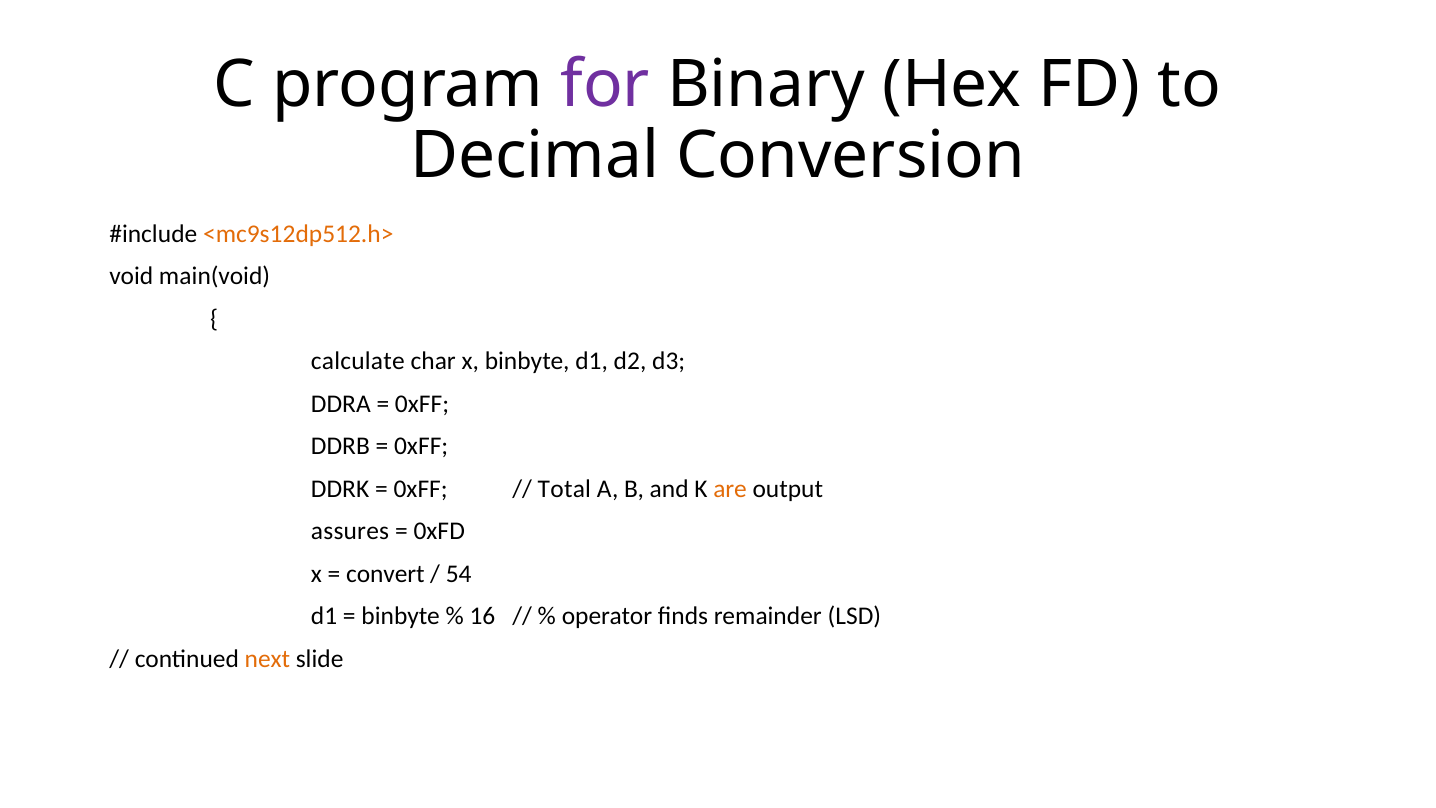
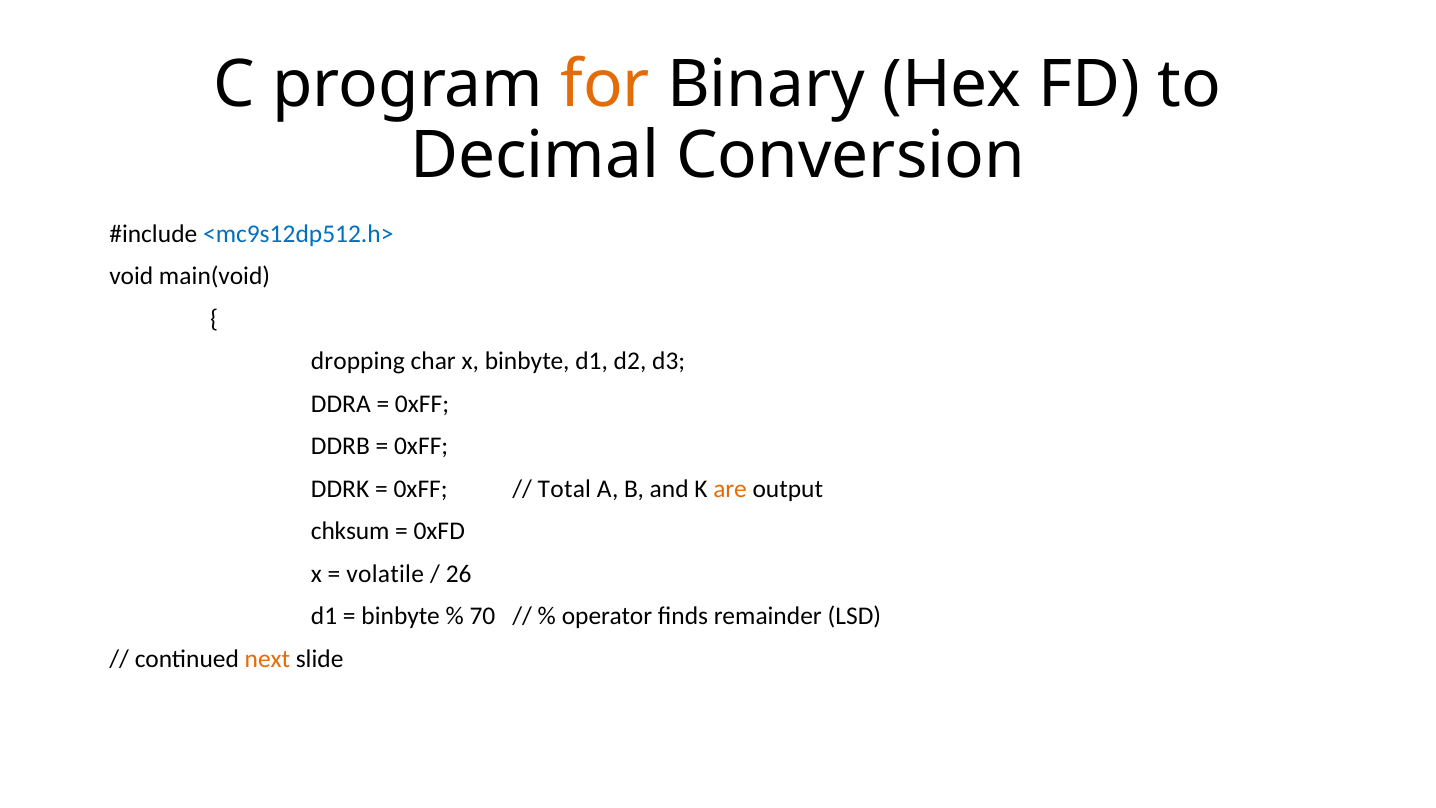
for colour: purple -> orange (605, 85)
<mc9s12dp512.h> colour: orange -> blue (298, 234)
calculate: calculate -> dropping (358, 361)
assures: assures -> chksum (350, 531)
convert: convert -> volatile (385, 574)
54: 54 -> 26 (459, 574)
16: 16 -> 70 (482, 616)
